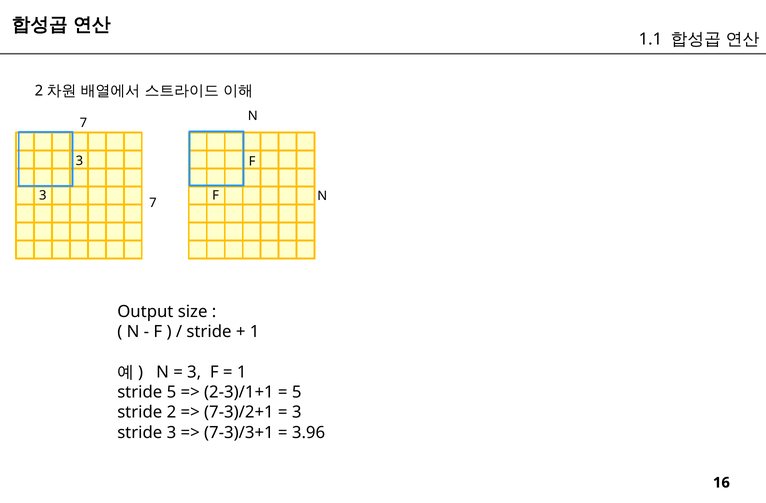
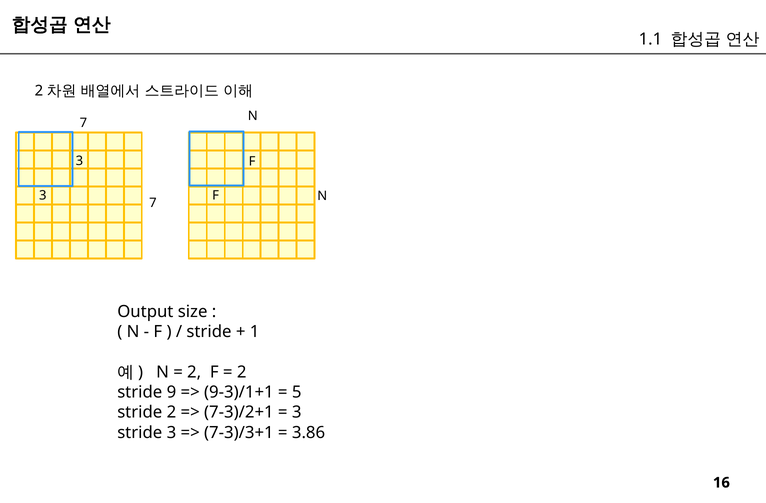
3: 3 -> 2 (194, 372)
1: 1 -> 2 (242, 372)
stride 5: 5 -> 9 (171, 392)
2-3)/1+1: 2-3)/1+1 -> 9-3)/1+1 (239, 392)
3.96: 3.96 -> 3.86 (309, 433)
